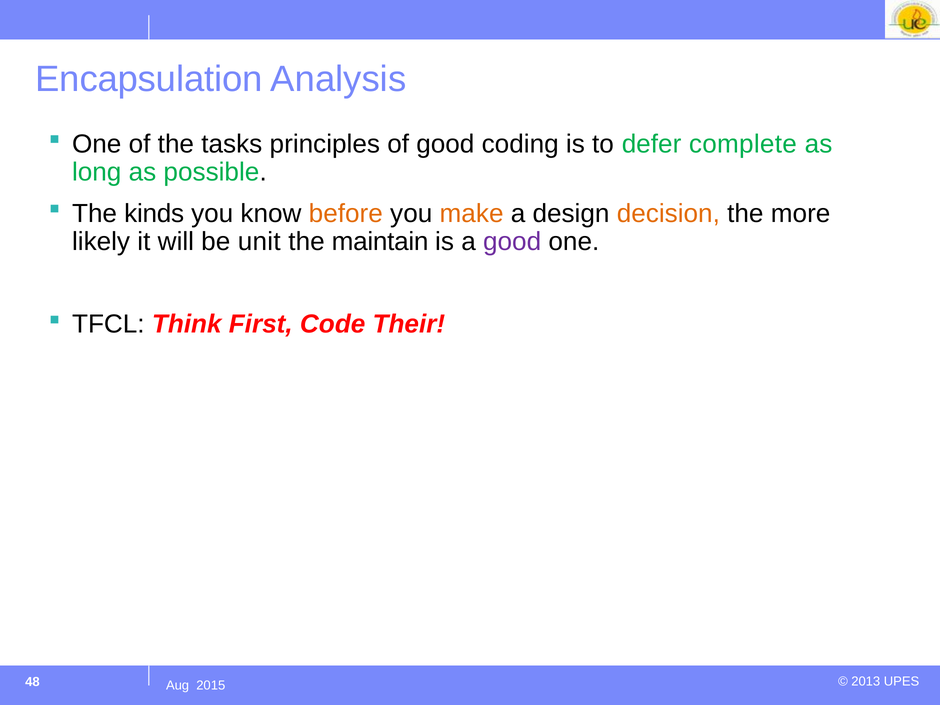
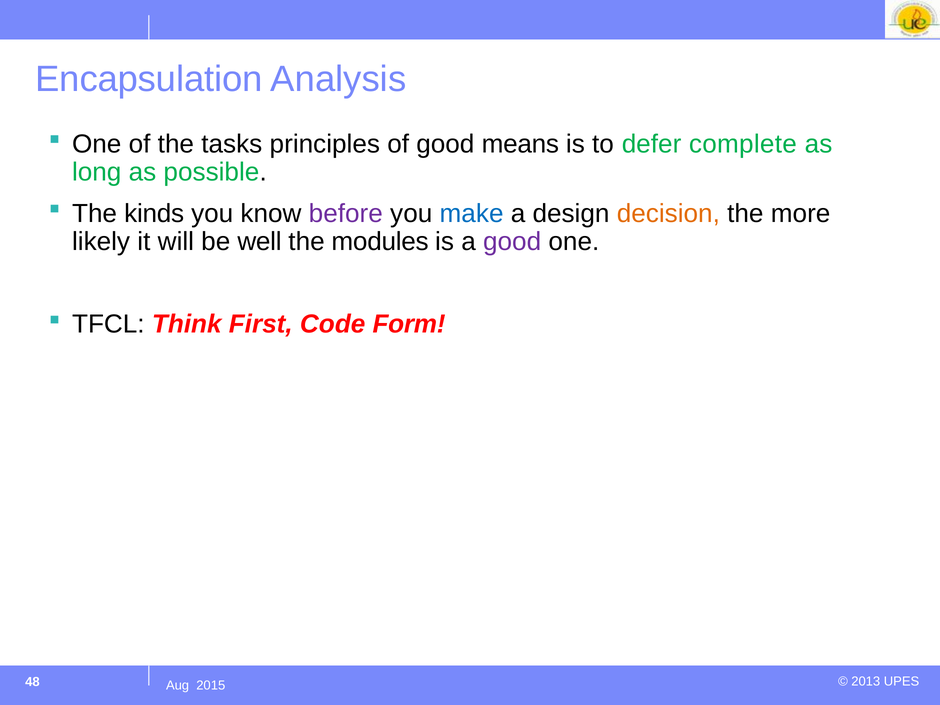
coding: coding -> means (520, 144)
before colour: orange -> purple (346, 213)
make colour: orange -> blue (472, 213)
unit: unit -> well (259, 242)
maintain: maintain -> modules (380, 242)
Their: Their -> Form (409, 324)
